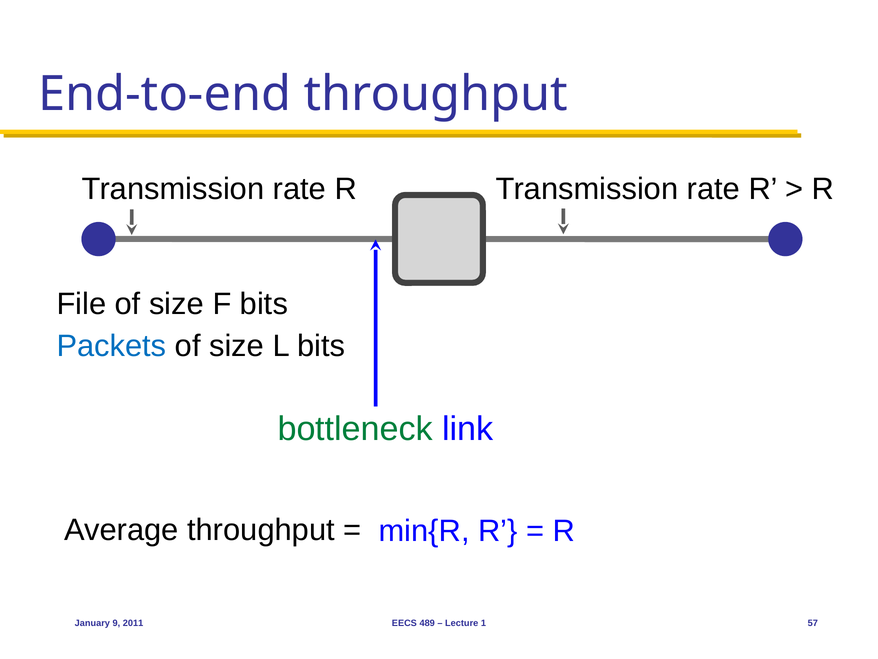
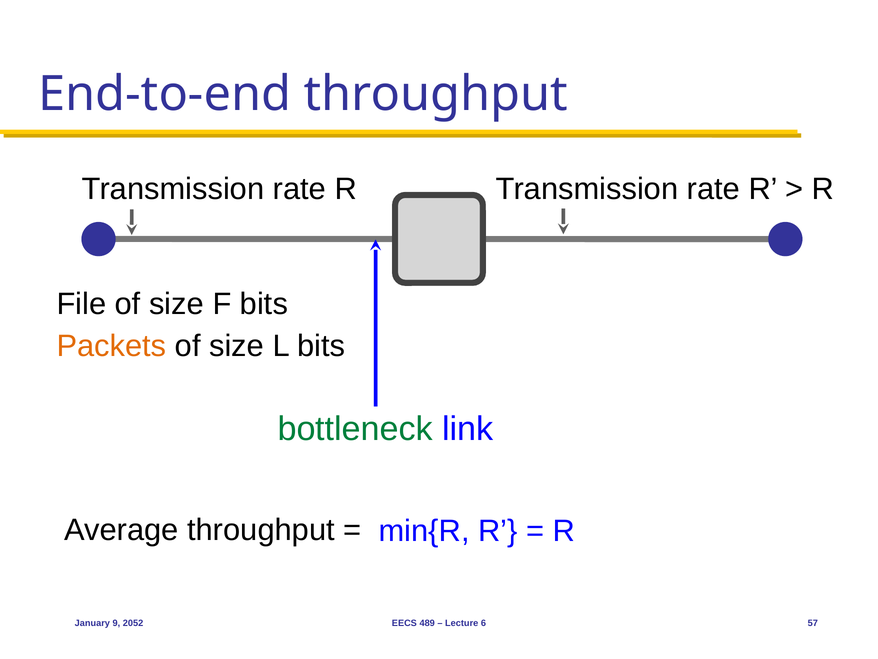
Packets colour: blue -> orange (111, 346)
2011: 2011 -> 2052 (133, 623)
1: 1 -> 6 (484, 623)
